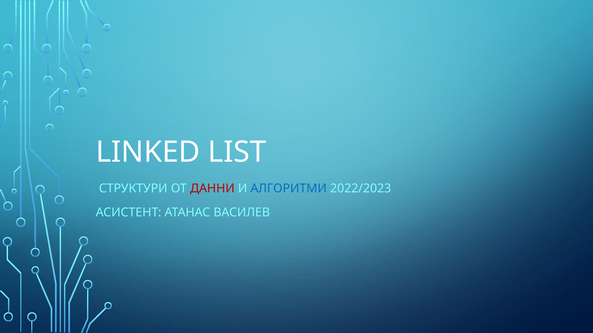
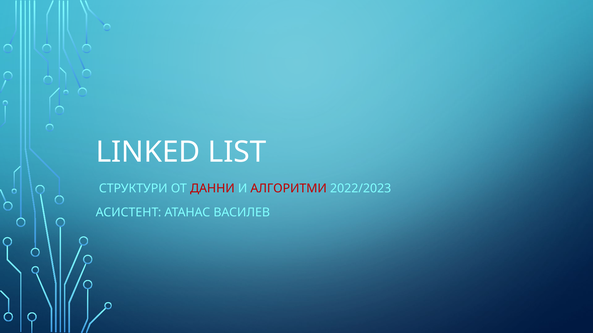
АЛГОРИТМИ colour: blue -> red (289, 189)
